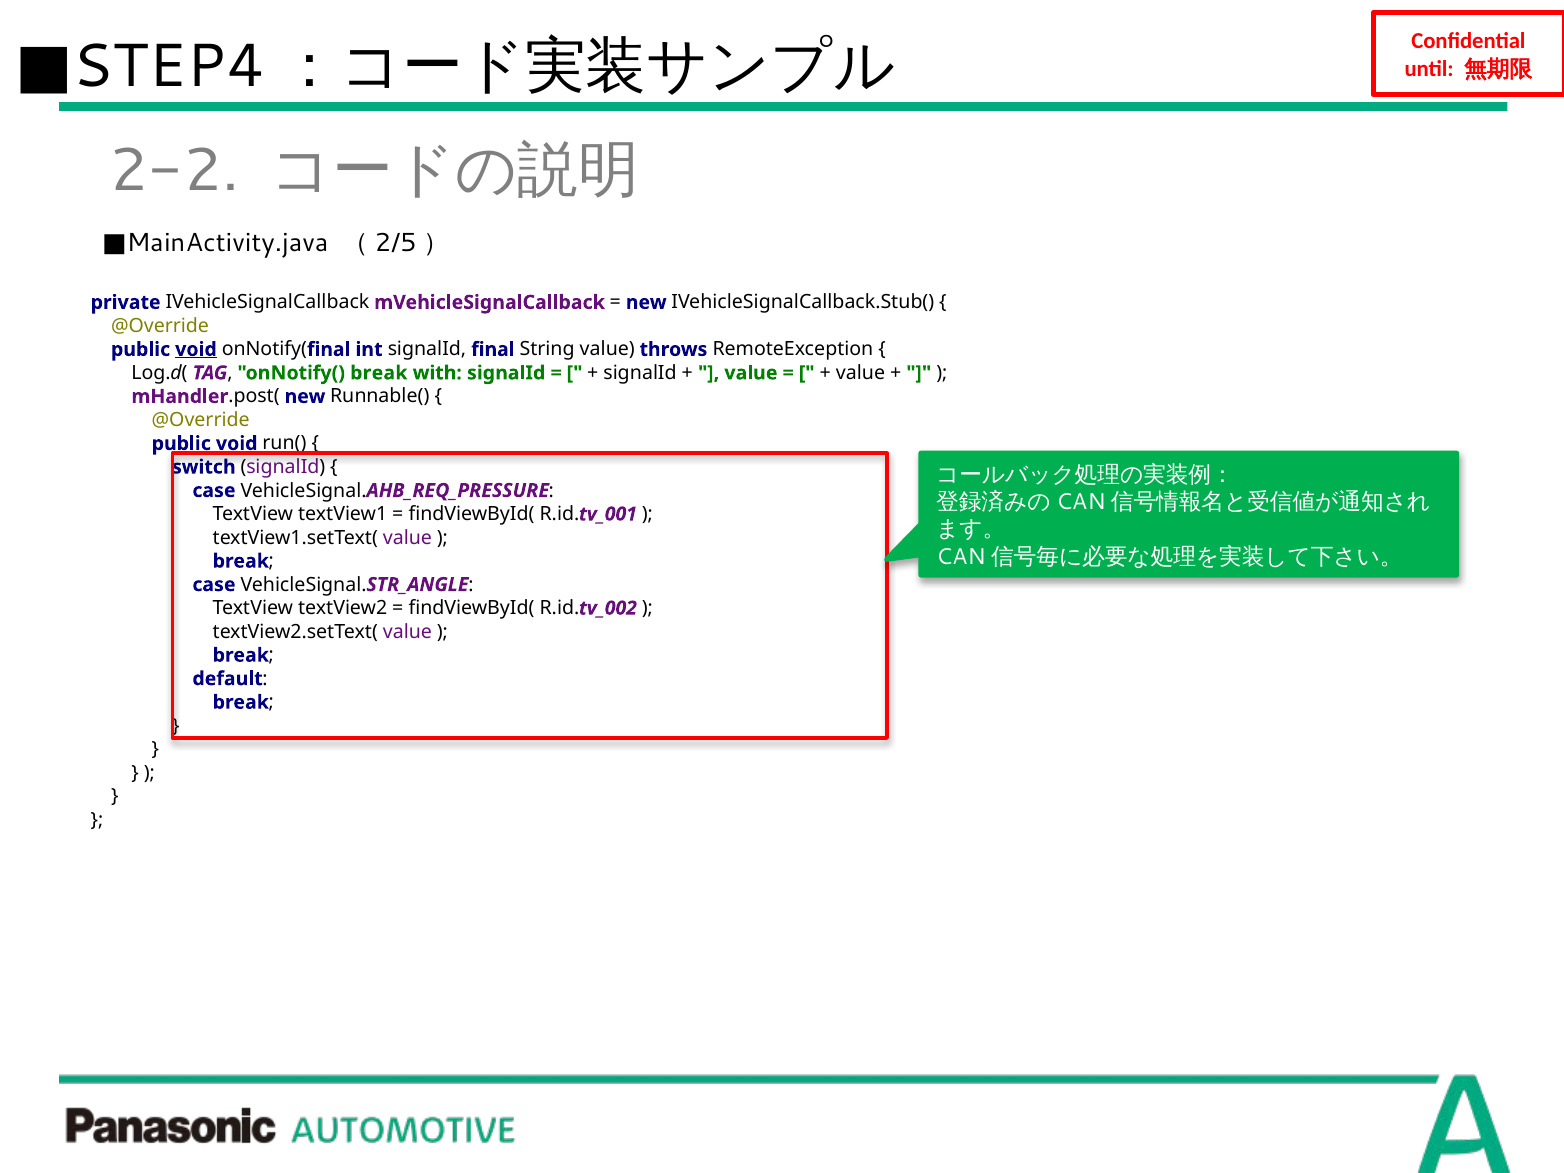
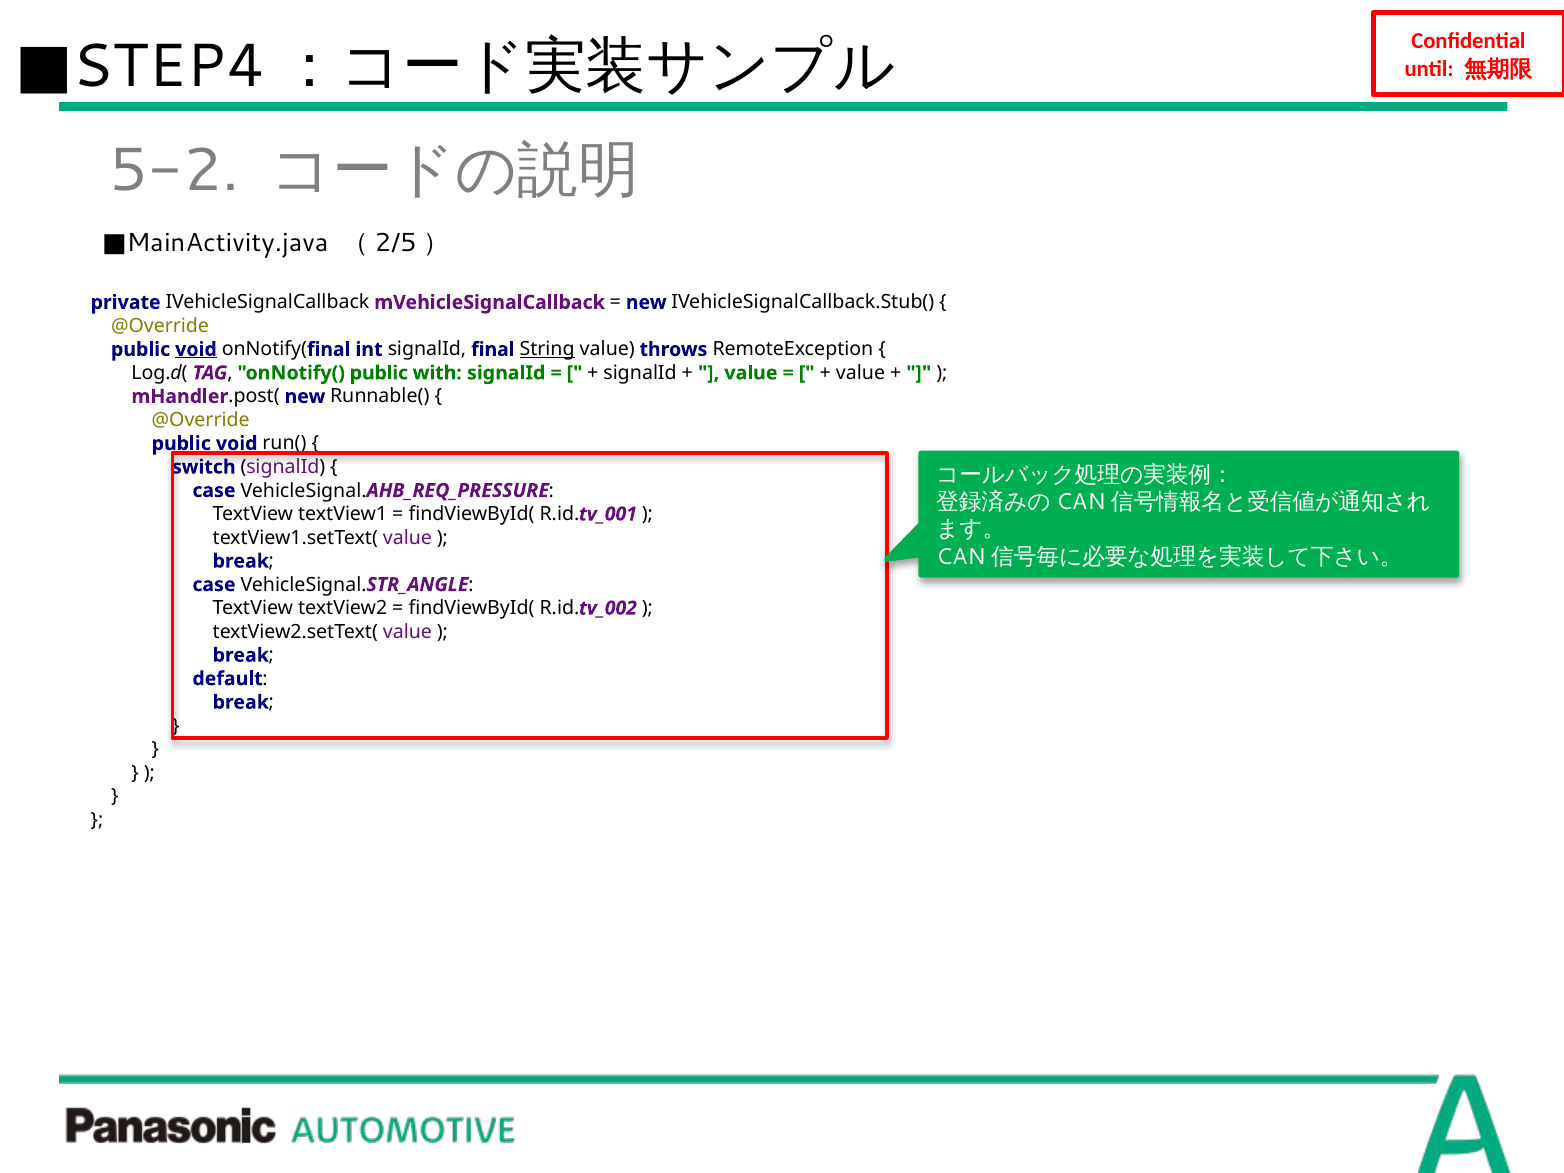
2-2: 2-2 -> 5-2 (174, 171)
String underline: none -> present (547, 349)
onNotify( break: break -> public (379, 373)
